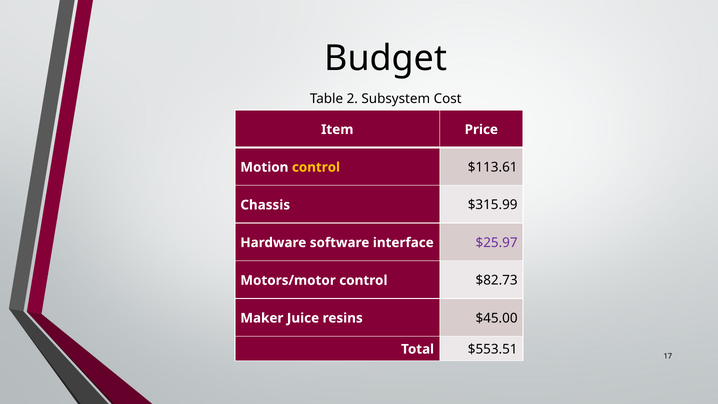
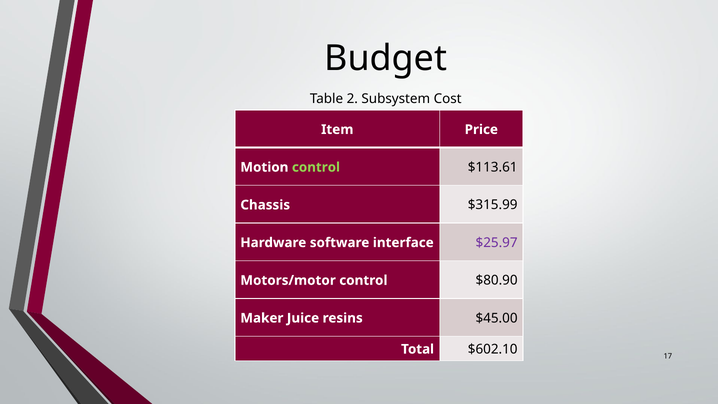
control colour: yellow -> light green (316, 167)
$82.73: $82.73 -> $80.90 (497, 280)
$553.51: $553.51 -> $602.10 (493, 349)
